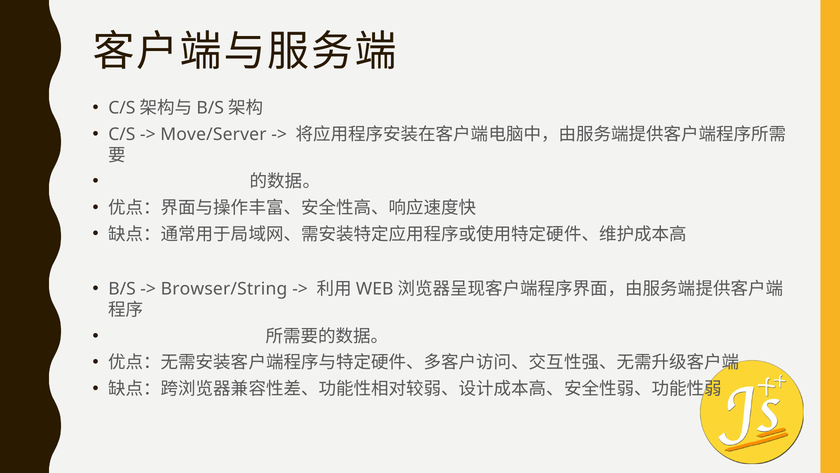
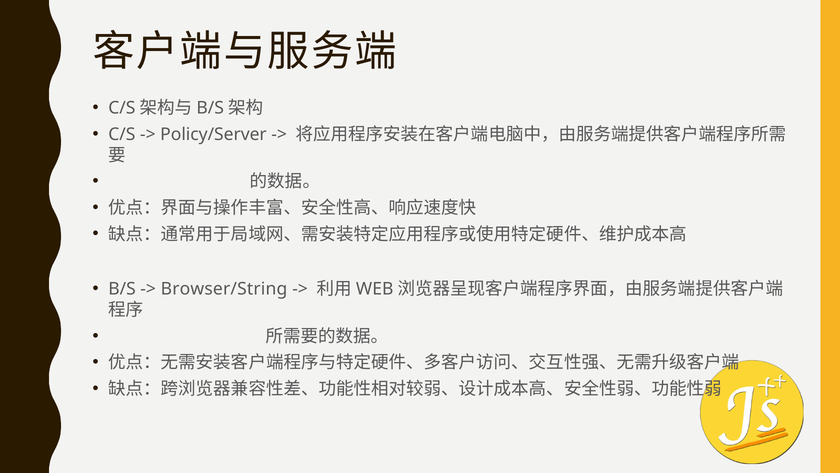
Move/Server: Move/Server -> Policy/Server (213, 134)
